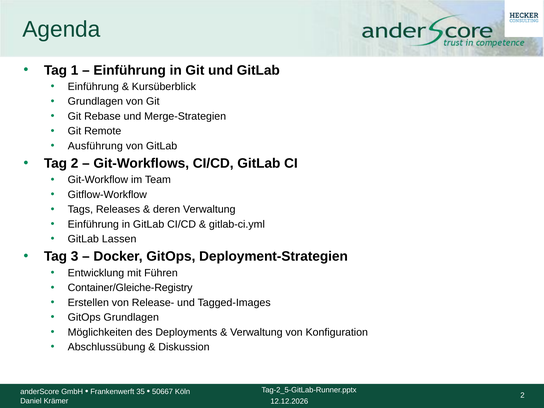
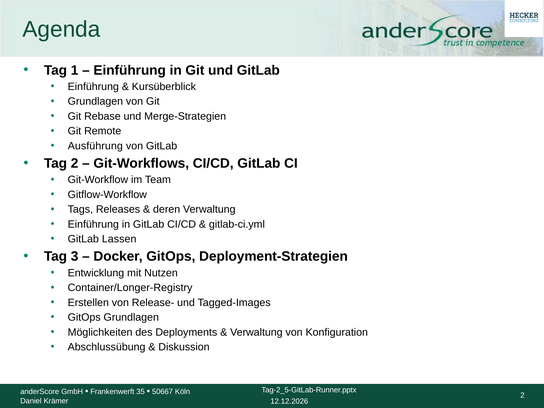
Führen: Führen -> Nutzen (161, 273)
Container/Gleiche-Registry: Container/Gleiche-Registry -> Container/Longer-Registry (130, 288)
